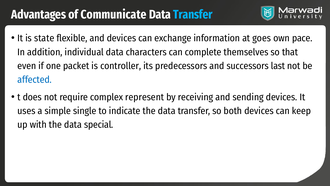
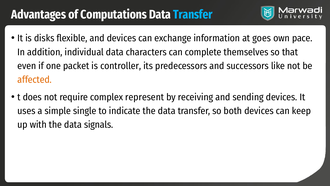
Communicate: Communicate -> Computations (114, 14)
state: state -> disks (44, 38)
last: last -> like (278, 66)
affected colour: blue -> orange (35, 80)
special: special -> signals (99, 125)
